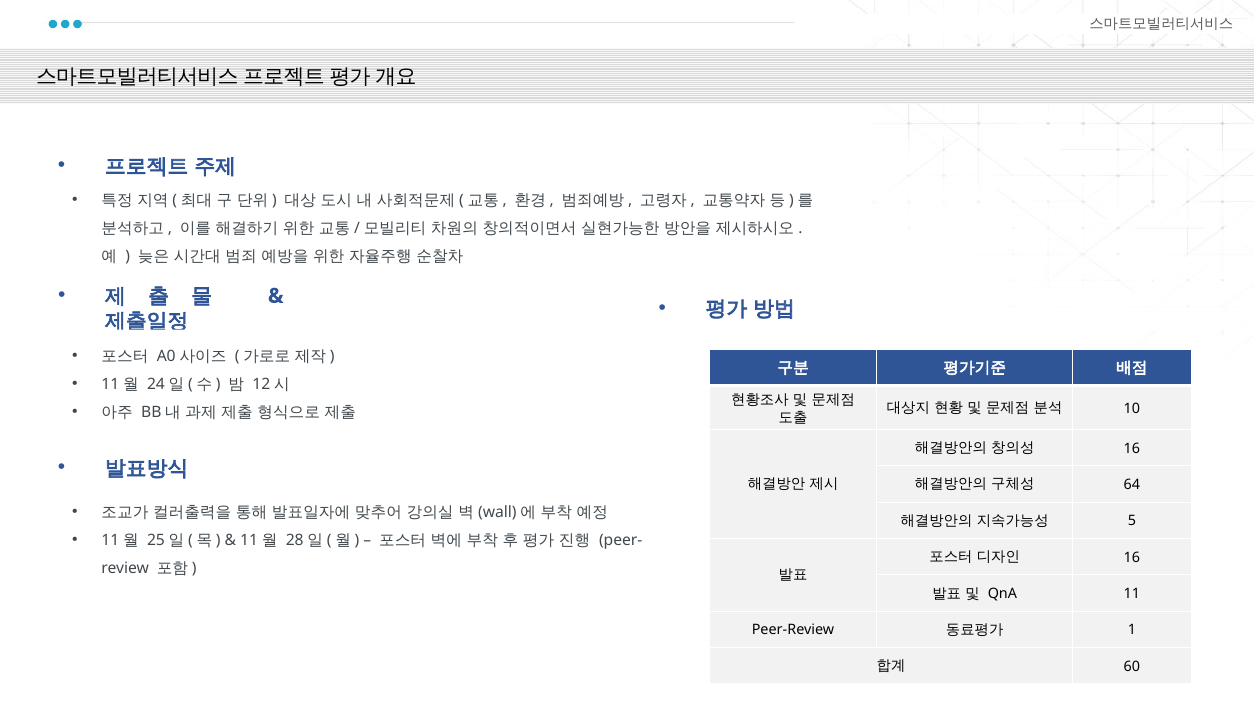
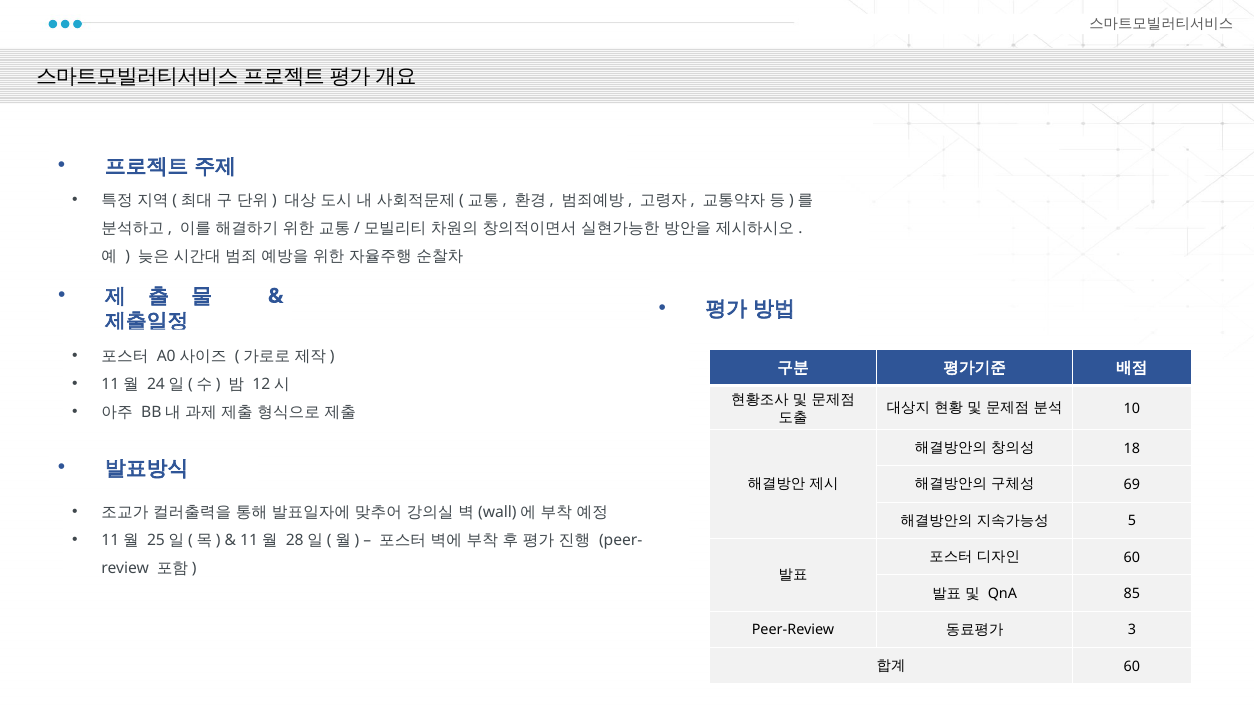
16: 16 -> 18 (1132, 449)
64: 64 -> 69 (1132, 485)
16: 16 -> 60 (1132, 558)
11: 11 -> 85 (1132, 594)
1: 1 -> 3 (1132, 631)
